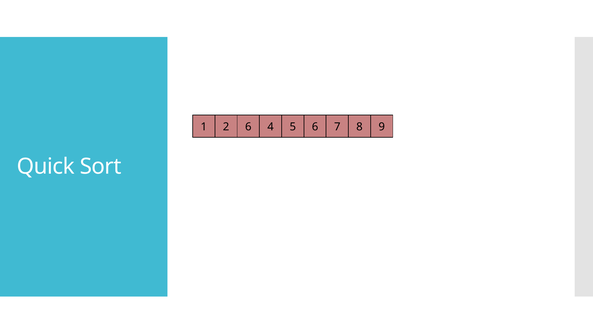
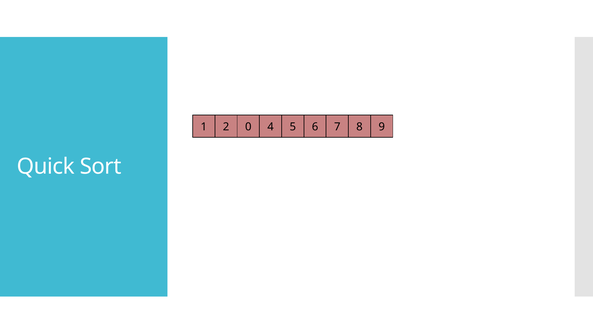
1 6: 6 -> 0 (248, 127)
